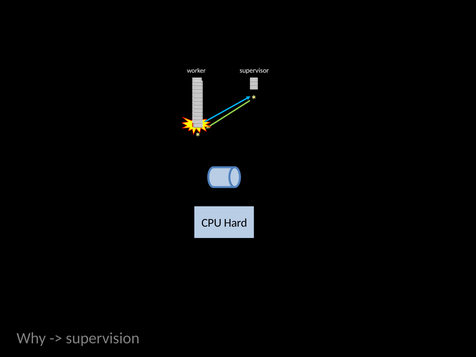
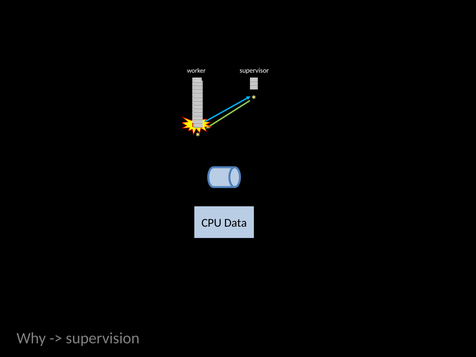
Hard: Hard -> Data (235, 223)
